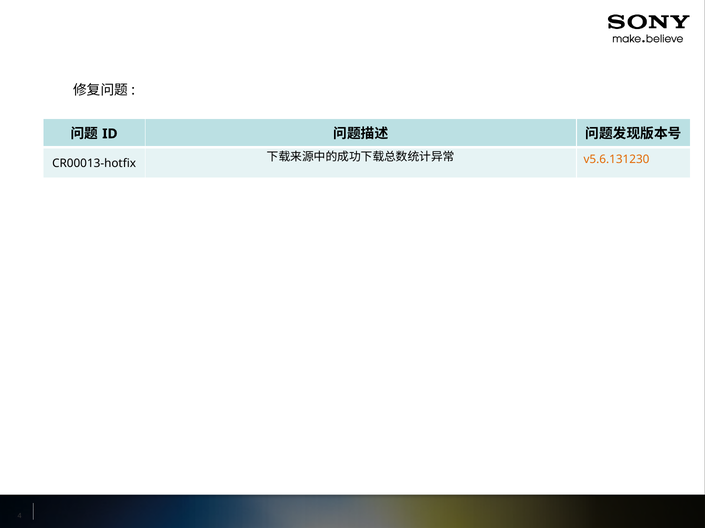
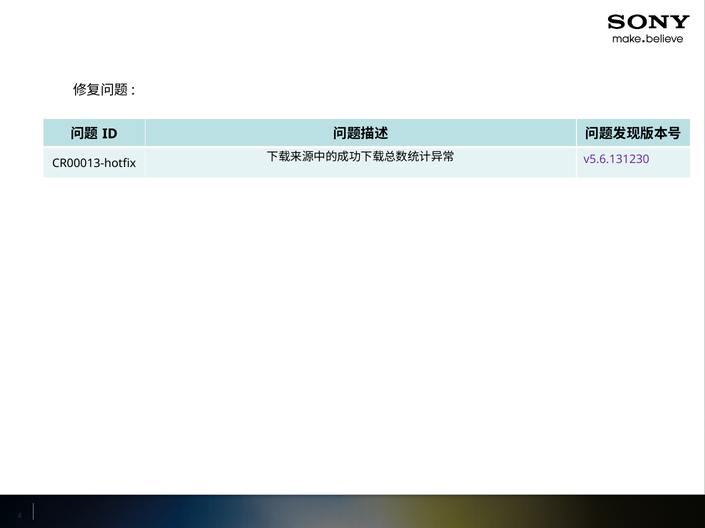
v5.6.131230 colour: orange -> purple (616, 160)
